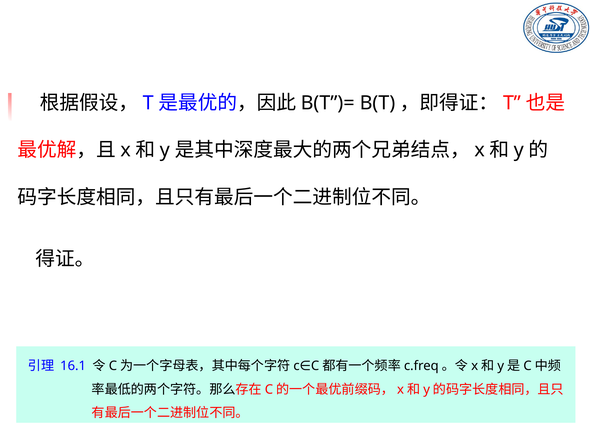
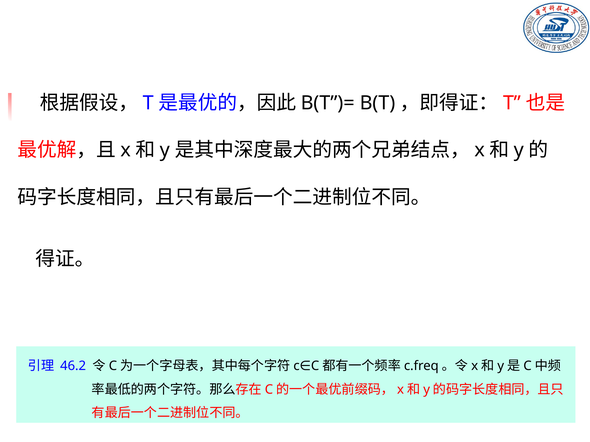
16.1: 16.1 -> 46.2 (73, 366)
